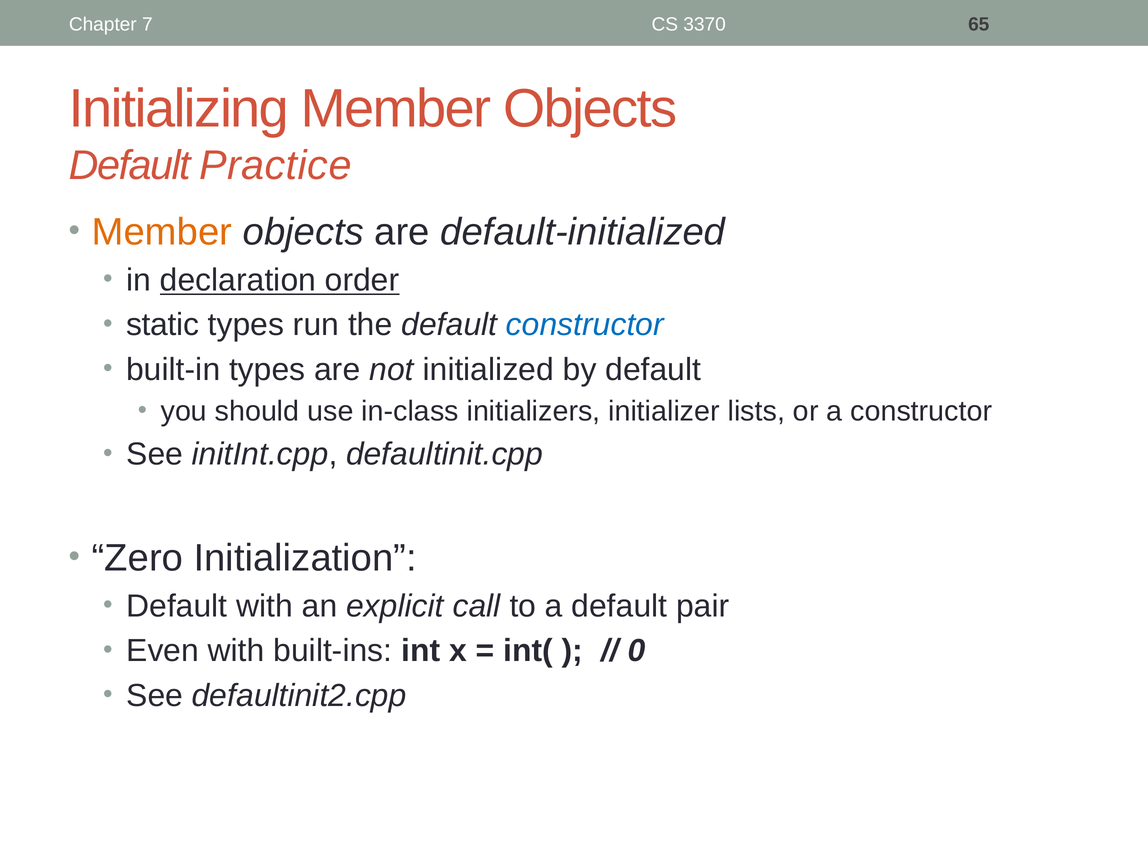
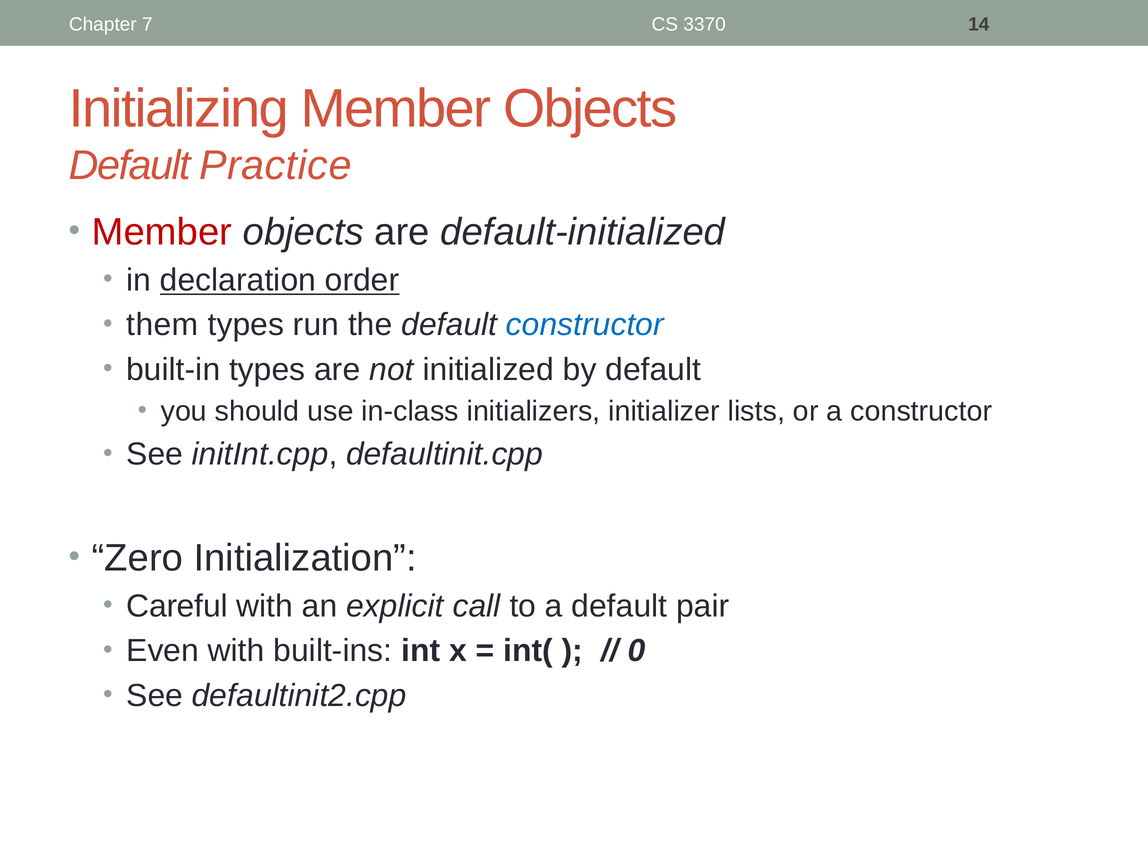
65: 65 -> 14 (979, 24)
Member colour: orange -> red (162, 232)
static: static -> them (162, 325)
Default: Default -> Careful (177, 606)
